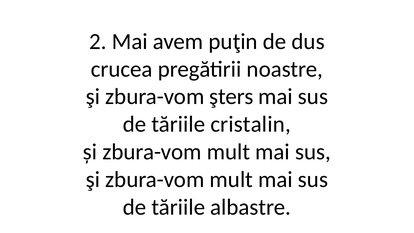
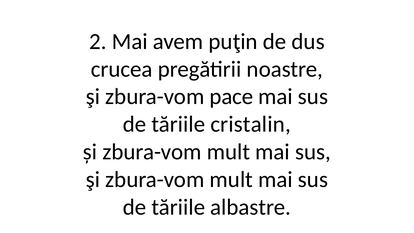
şters: şters -> pace (231, 97)
